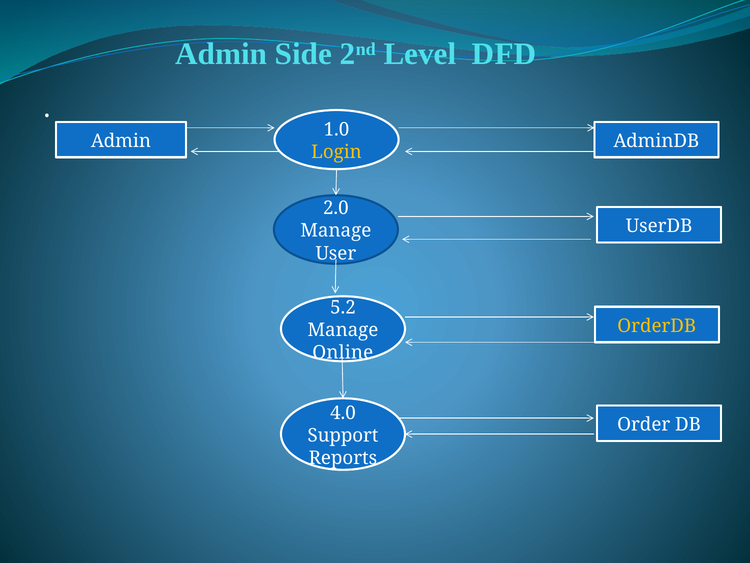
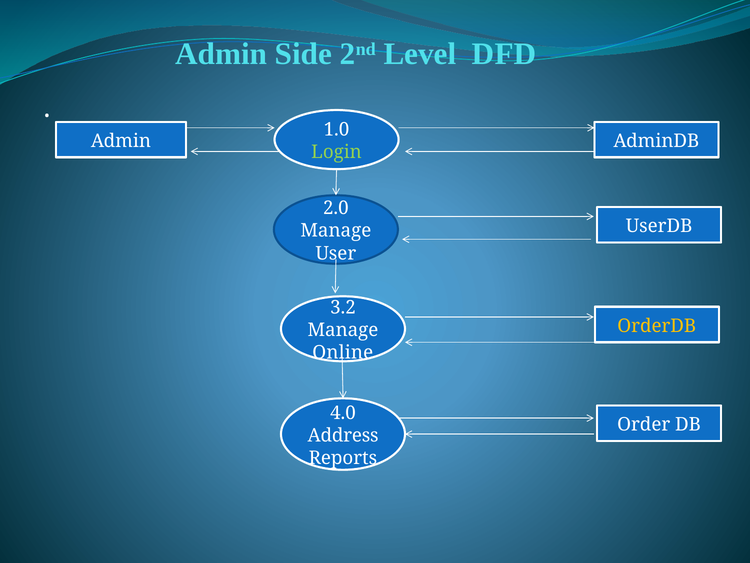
Login colour: yellow -> light green (337, 152)
5.2: 5.2 -> 3.2 (343, 307)
Support: Support -> Address (343, 435)
